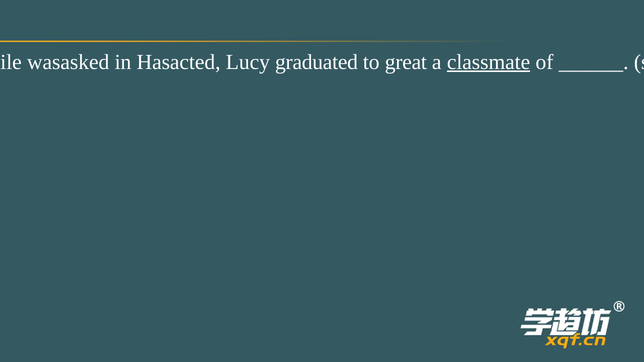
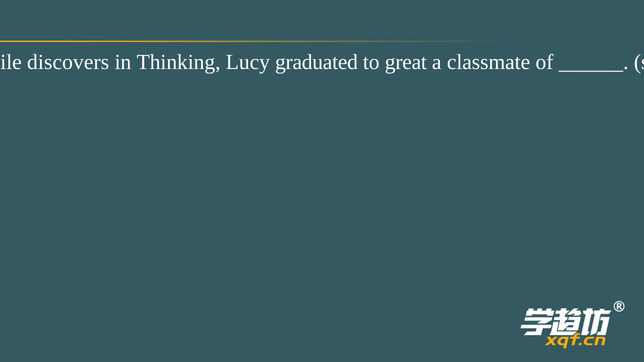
wasasked: wasasked -> discovers (68, 62)
Hasacted: Hasacted -> Thinking (179, 62)
classmate underline: present -> none (489, 62)
